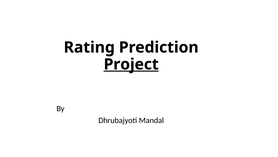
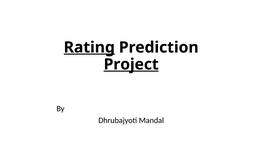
Rating underline: none -> present (89, 47)
